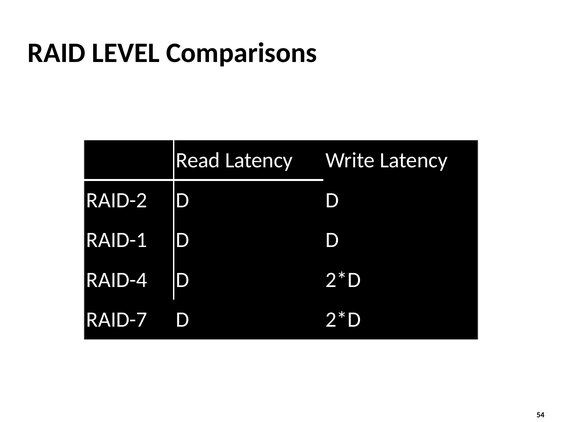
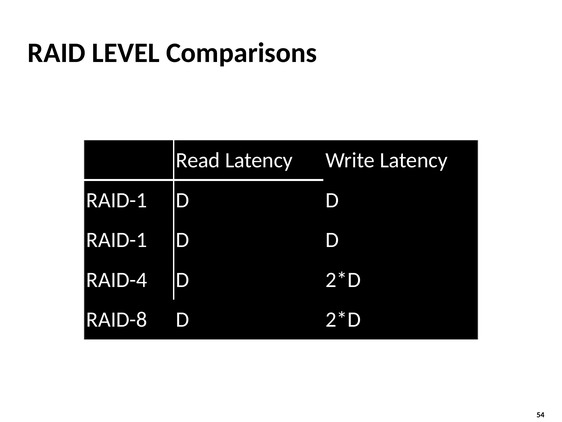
RAID-2: RAID-2 -> RAID-1 (117, 200)
RAID-7: RAID-7 -> RAID-8 (117, 319)
